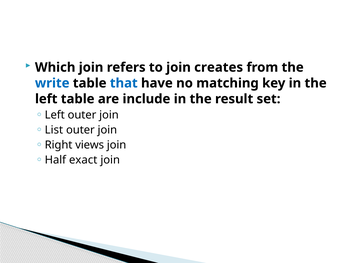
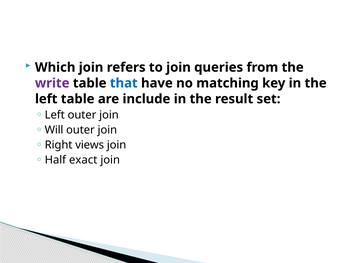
creates: creates -> queries (219, 67)
write colour: blue -> purple (52, 83)
List: List -> Will (54, 130)
